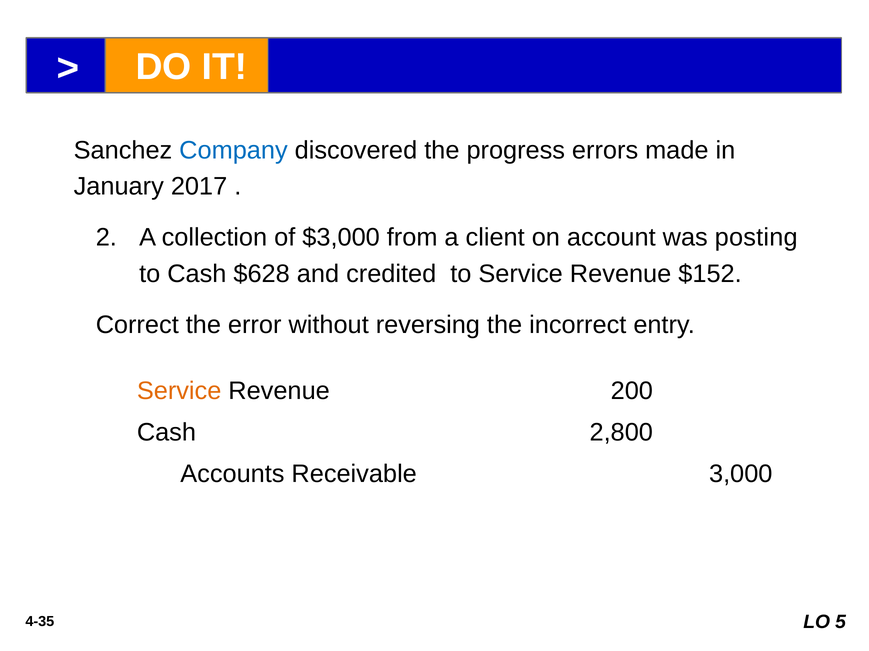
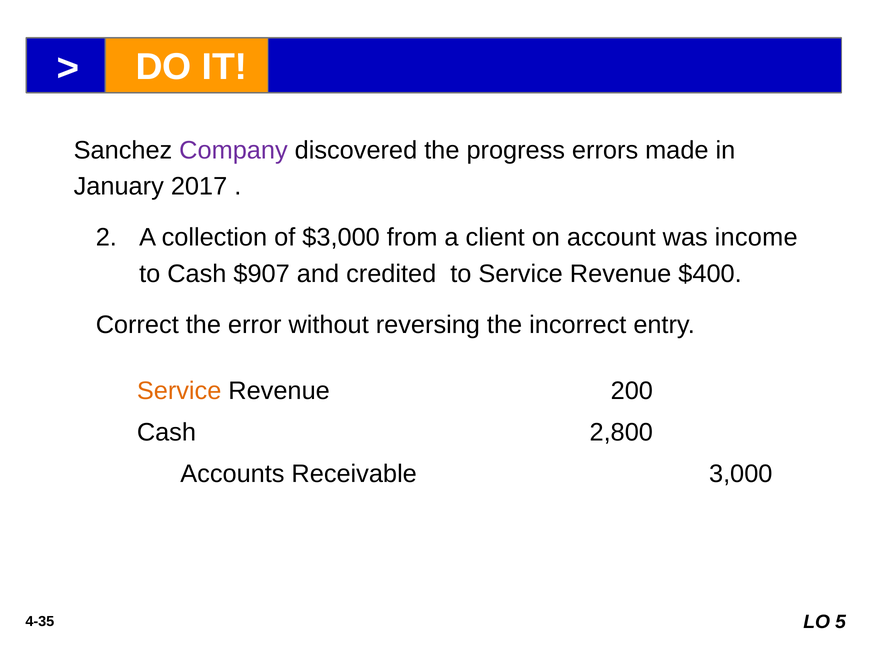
Company colour: blue -> purple (233, 150)
posting: posting -> income (756, 238)
$628: $628 -> $907 (262, 274)
$152: $152 -> $400 (710, 274)
